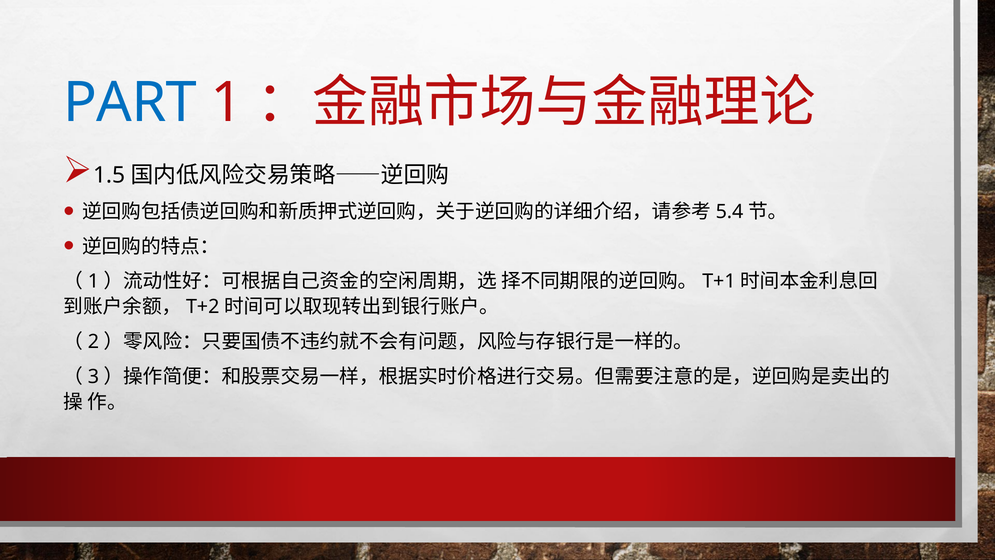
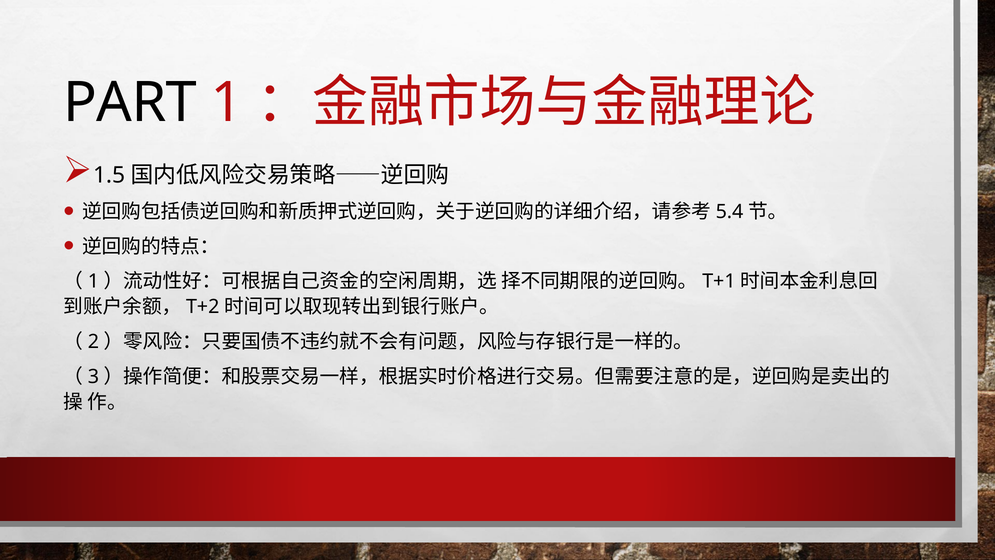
PART colour: blue -> black (130, 103)
